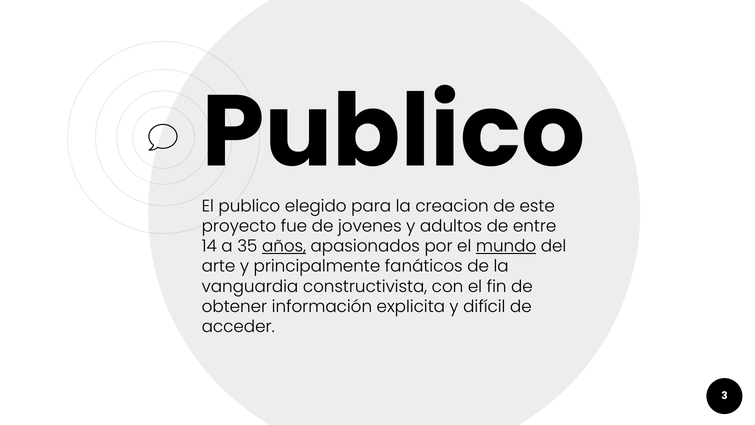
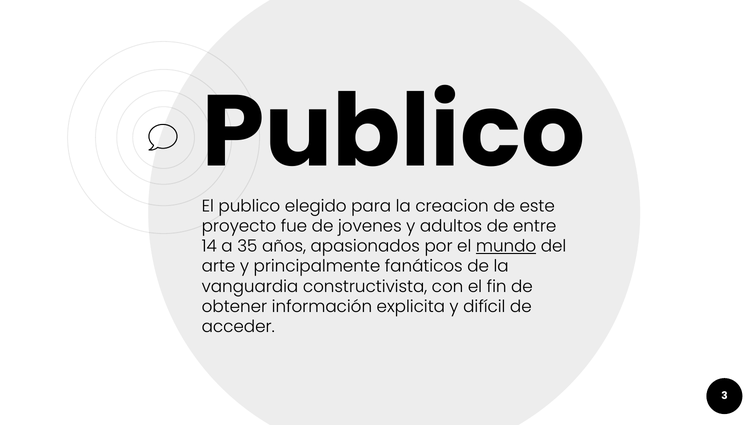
años underline: present -> none (284, 246)
